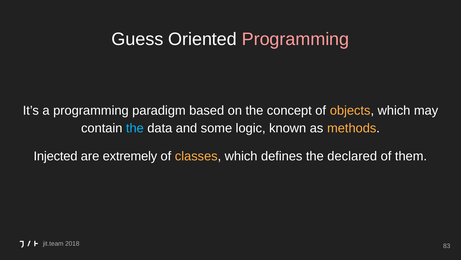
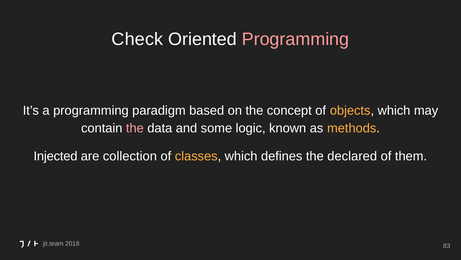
Guess: Guess -> Check (137, 39)
the colour: light blue -> pink (135, 128)
extremely: extremely -> collection (130, 156)
